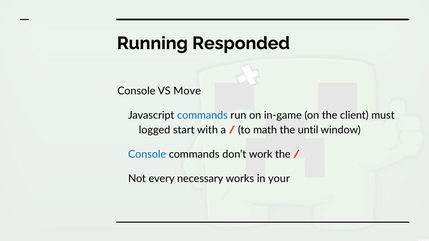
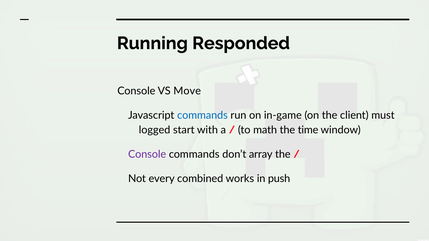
until: until -> time (308, 130)
Console colour: blue -> purple (147, 155)
work: work -> array (261, 155)
necessary: necessary -> combined (200, 179)
your: your -> push (279, 179)
